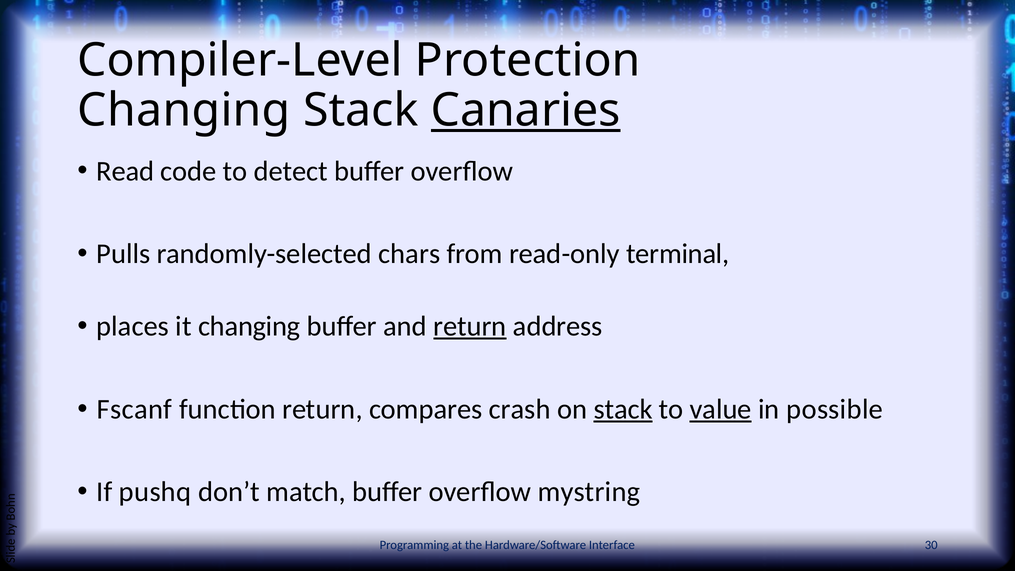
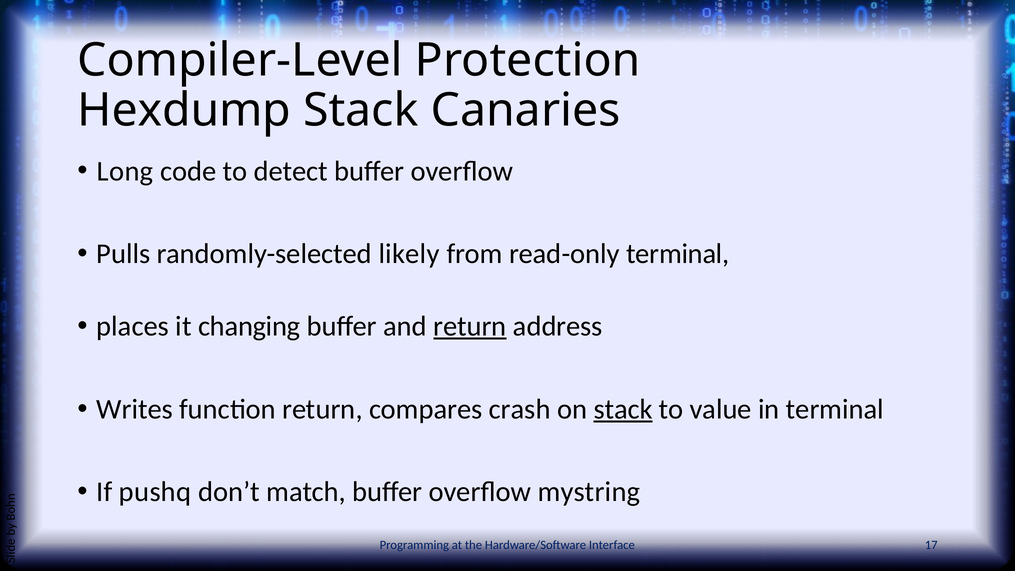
Changing: Changing -> Hexdump (184, 110)
Canaries underline: present -> none (526, 110)
Read: Read -> Long (125, 171)
chars: chars -> likely (409, 254)
Fscanf: Fscanf -> Writes (135, 409)
value underline: present -> none (721, 409)
in possible: possible -> terminal (835, 409)
30: 30 -> 17 (931, 545)
